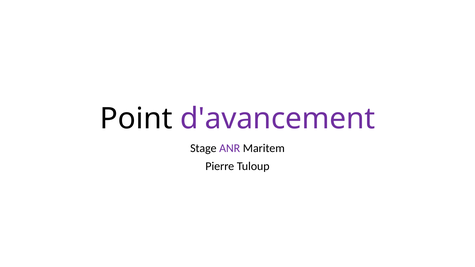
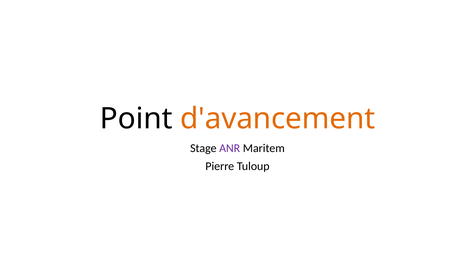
d'avancement colour: purple -> orange (278, 119)
